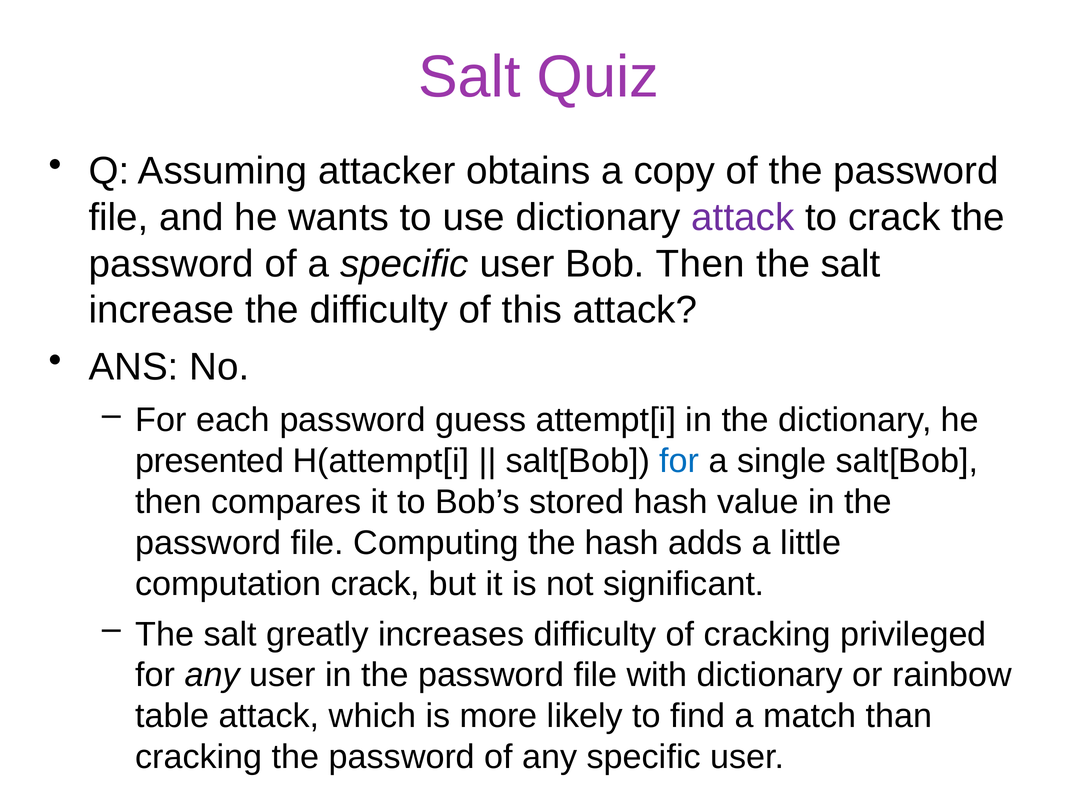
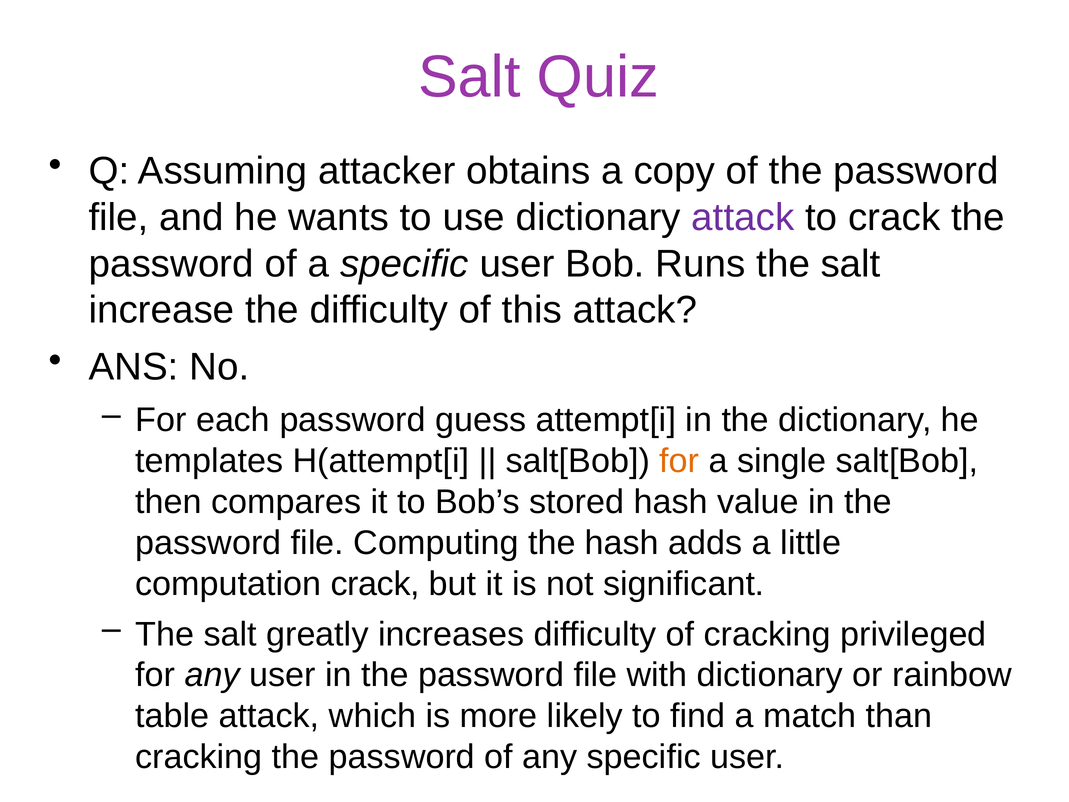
Bob Then: Then -> Runs (701, 264)
presented: presented -> templates (209, 461)
for colour: blue -> orange (679, 461)
